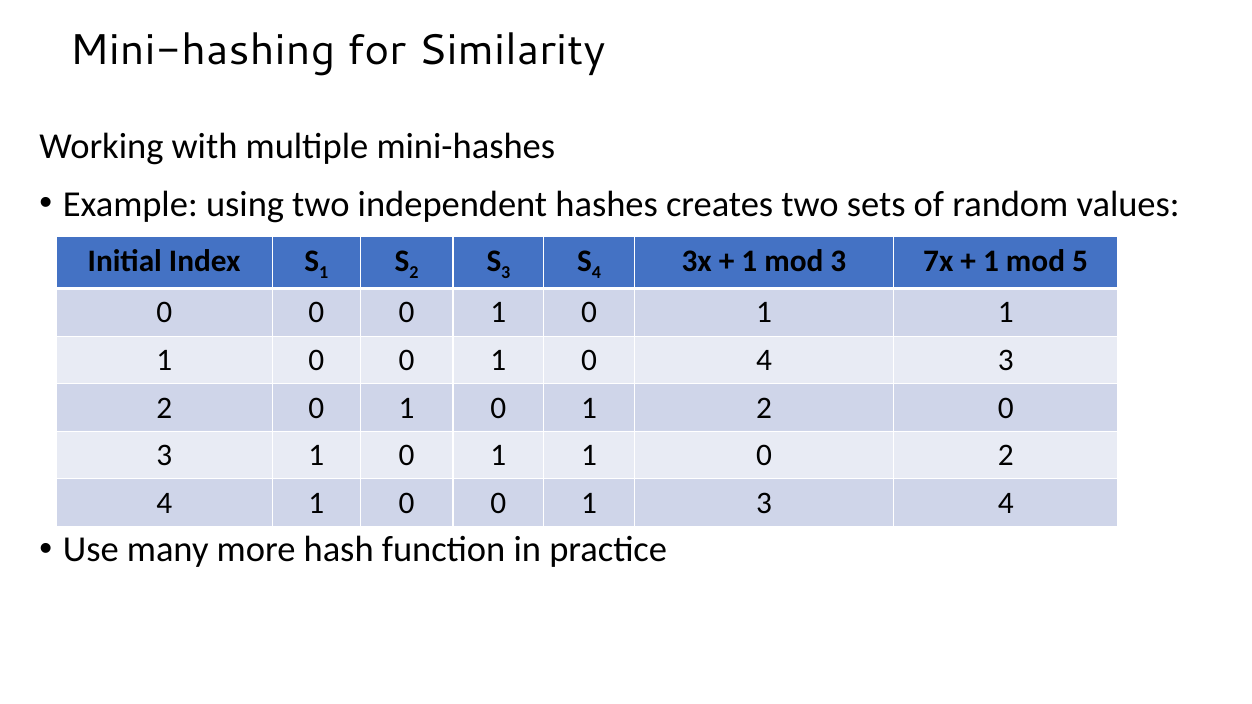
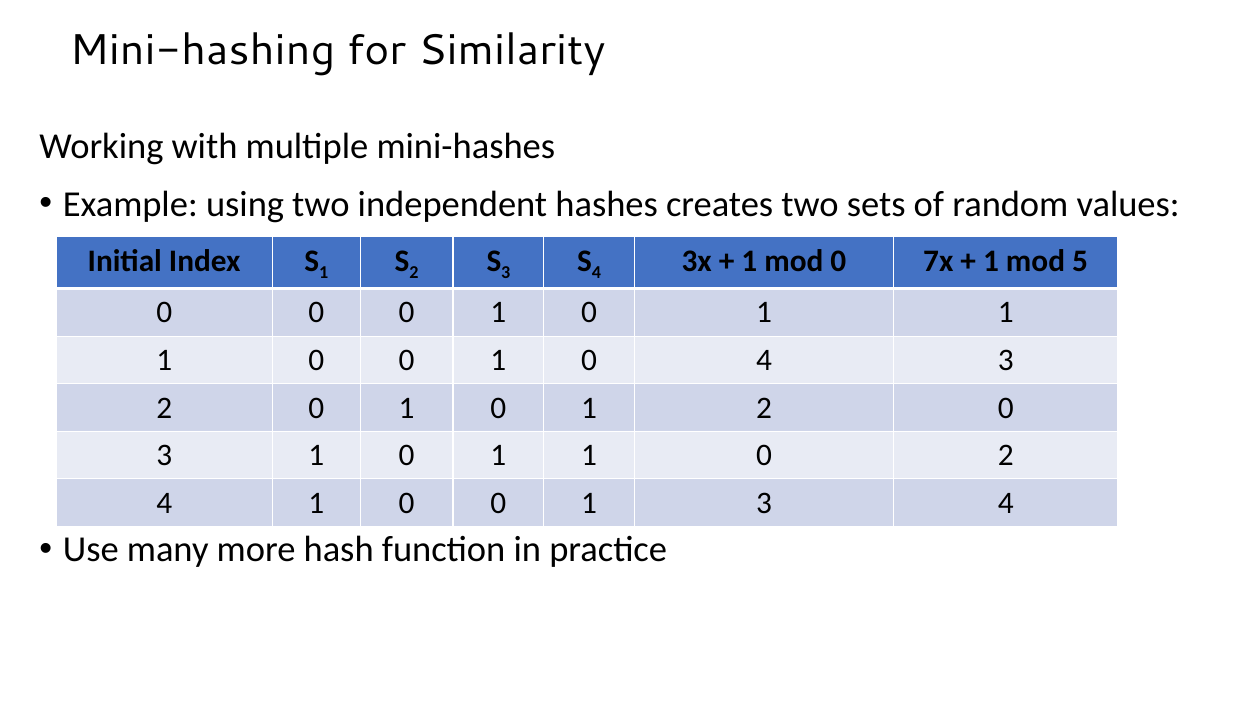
mod 3: 3 -> 0 (838, 261)
